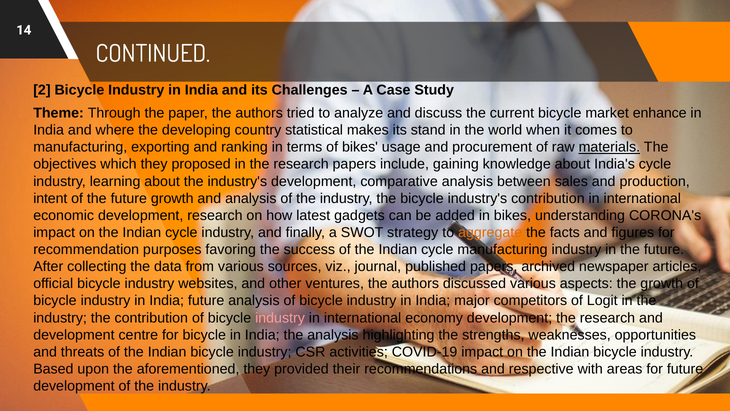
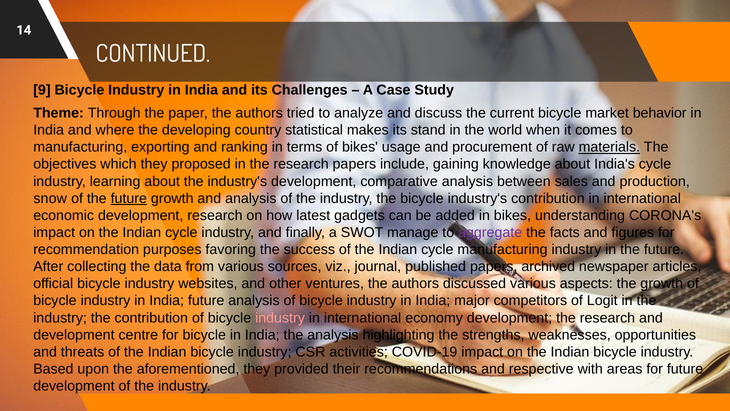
2: 2 -> 9 (42, 90)
enhance: enhance -> behavior (660, 113)
intent: intent -> snow (50, 198)
future underline: none -> present (129, 198)
strategy: strategy -> manage (413, 232)
aggregate colour: orange -> purple (490, 232)
